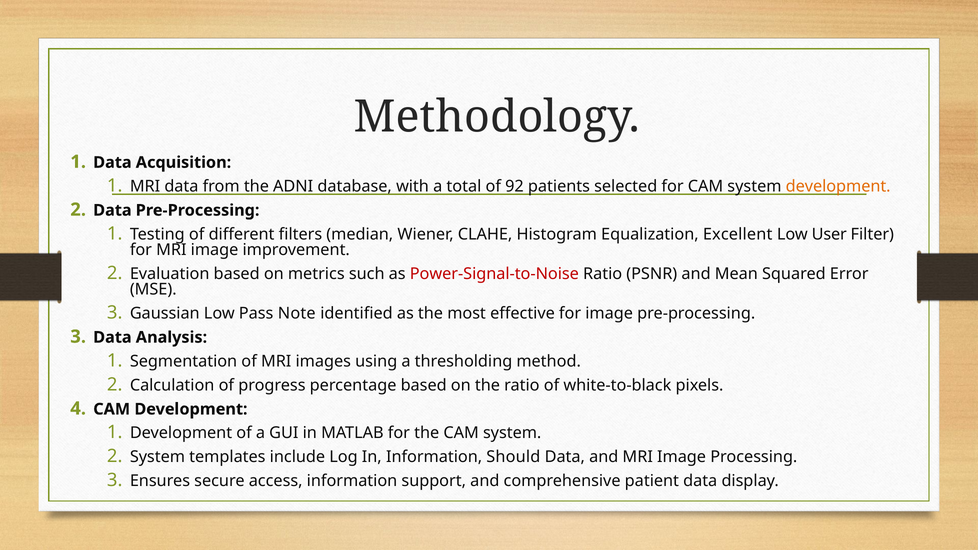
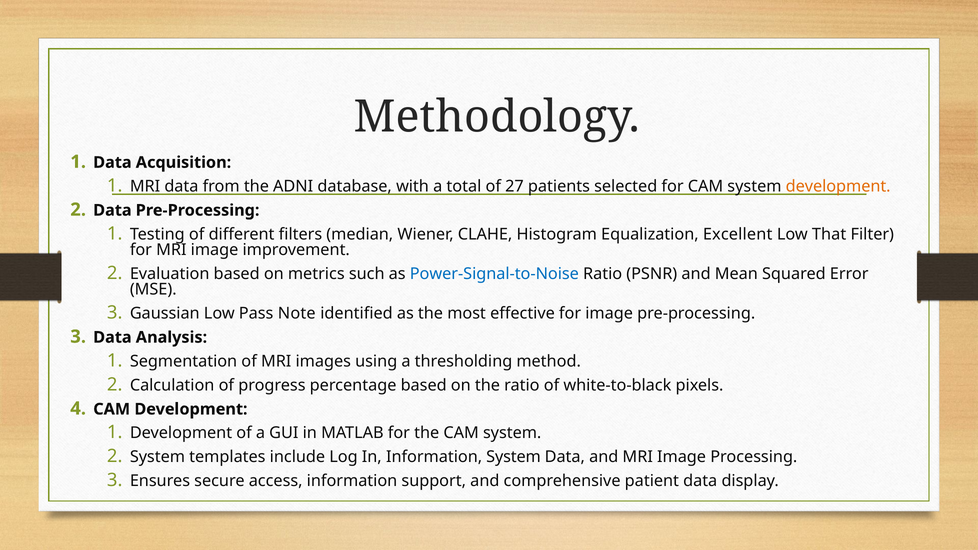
92: 92 -> 27 (514, 186)
User: User -> That (829, 234)
Power-Signal-to-Noise colour: red -> blue (494, 274)
Information Should: Should -> System (513, 457)
